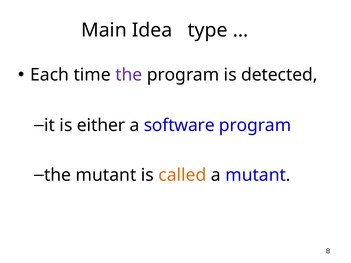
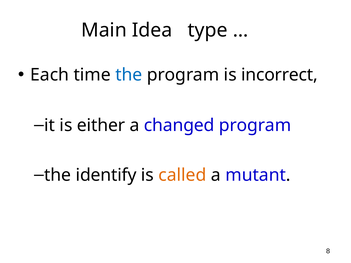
the colour: purple -> blue (129, 75)
detected: detected -> incorrect (279, 75)
software: software -> changed (179, 125)
the mutant: mutant -> identify (106, 175)
